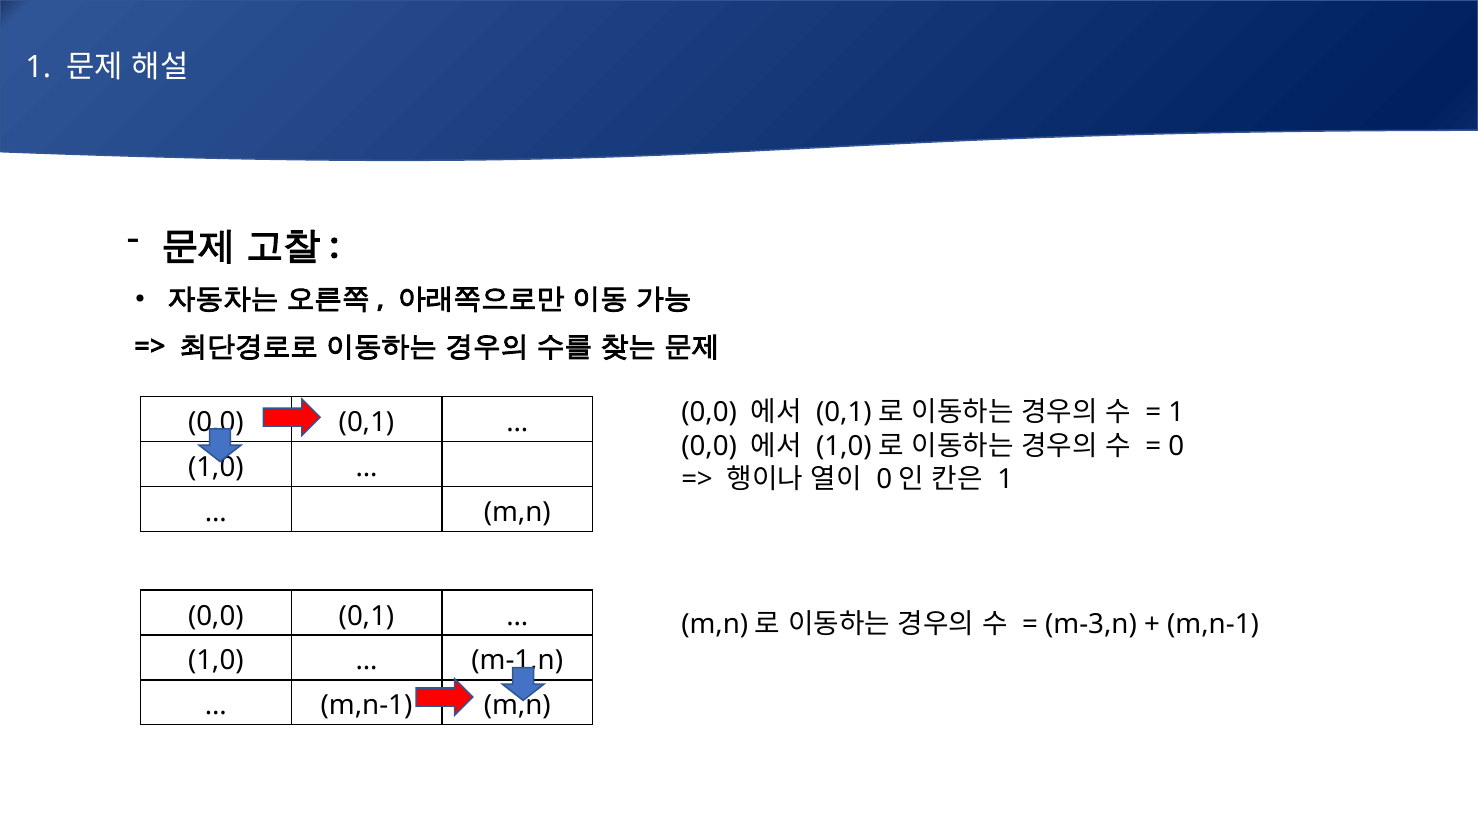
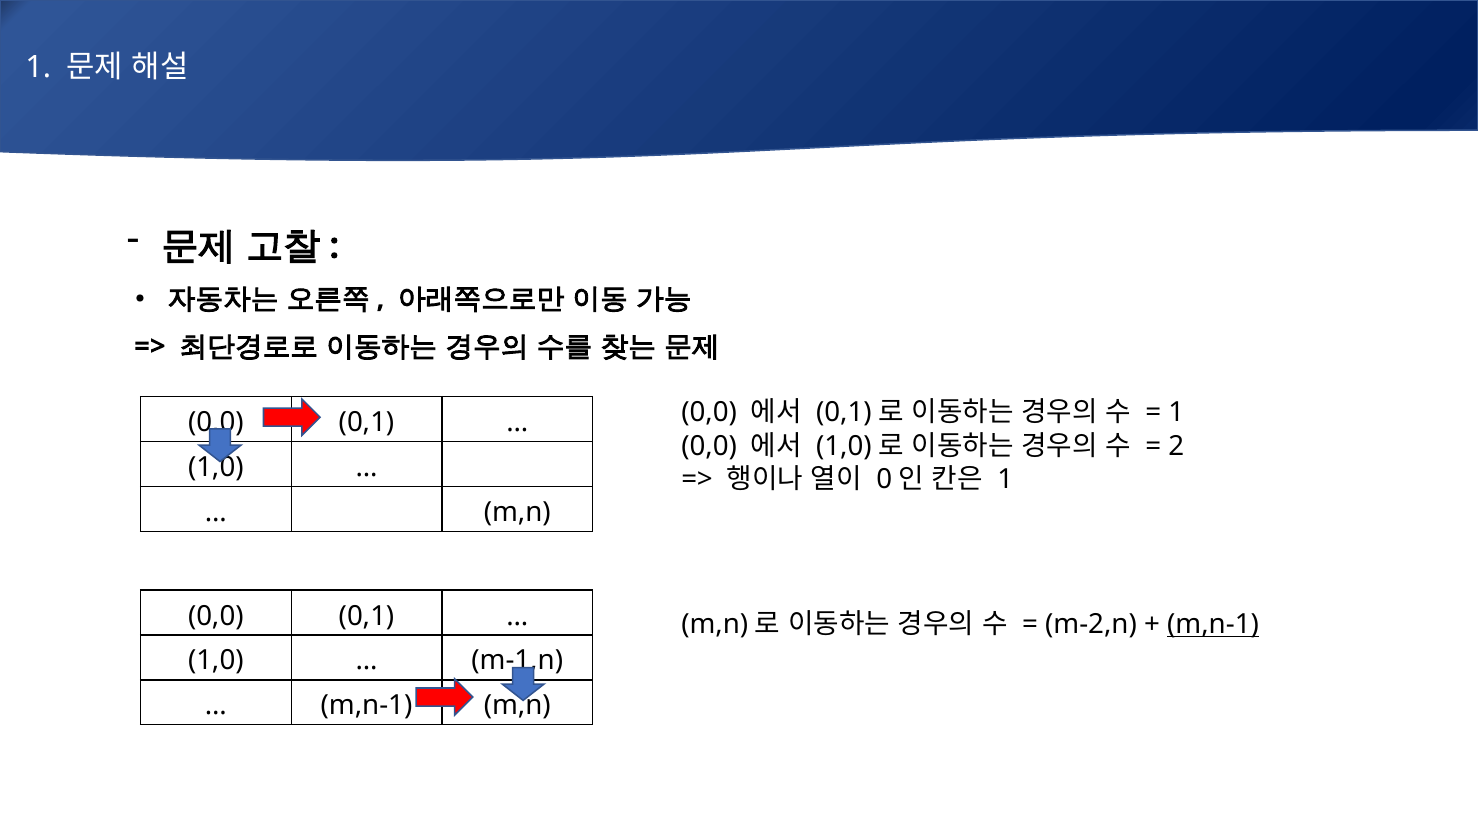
0: 0 -> 2 (1176, 446)
m-3,n: m-3,n -> m-2,n (1091, 625)
m,n-1 underline: none -> present (1213, 625)
